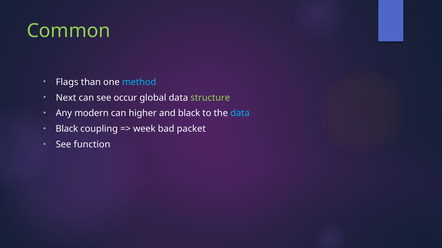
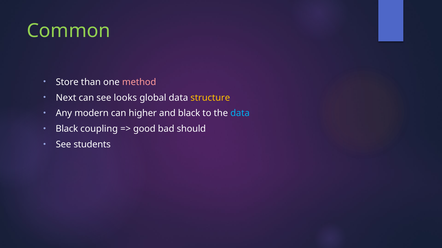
Flags: Flags -> Store (67, 82)
method colour: light blue -> pink (139, 82)
occur: occur -> looks (125, 98)
structure colour: light green -> yellow (210, 98)
week: week -> good (144, 129)
packet: packet -> should (191, 129)
function: function -> students (92, 145)
